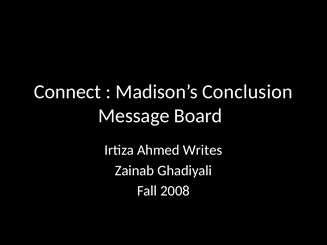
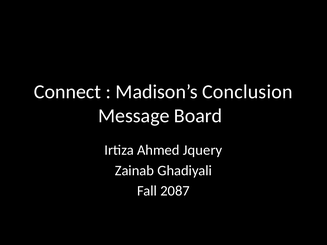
Writes: Writes -> Jquery (203, 150)
2008: 2008 -> 2087 (175, 191)
